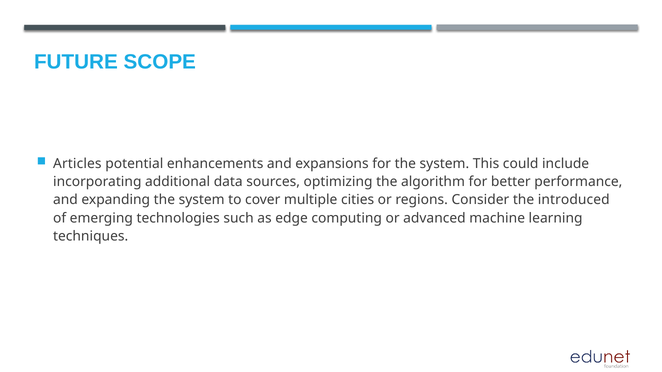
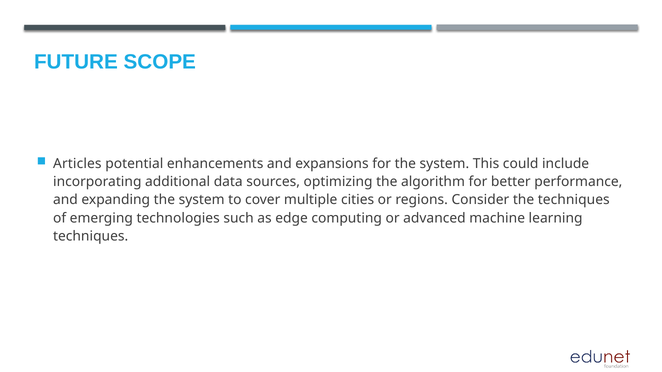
the introduced: introduced -> techniques (574, 200)
